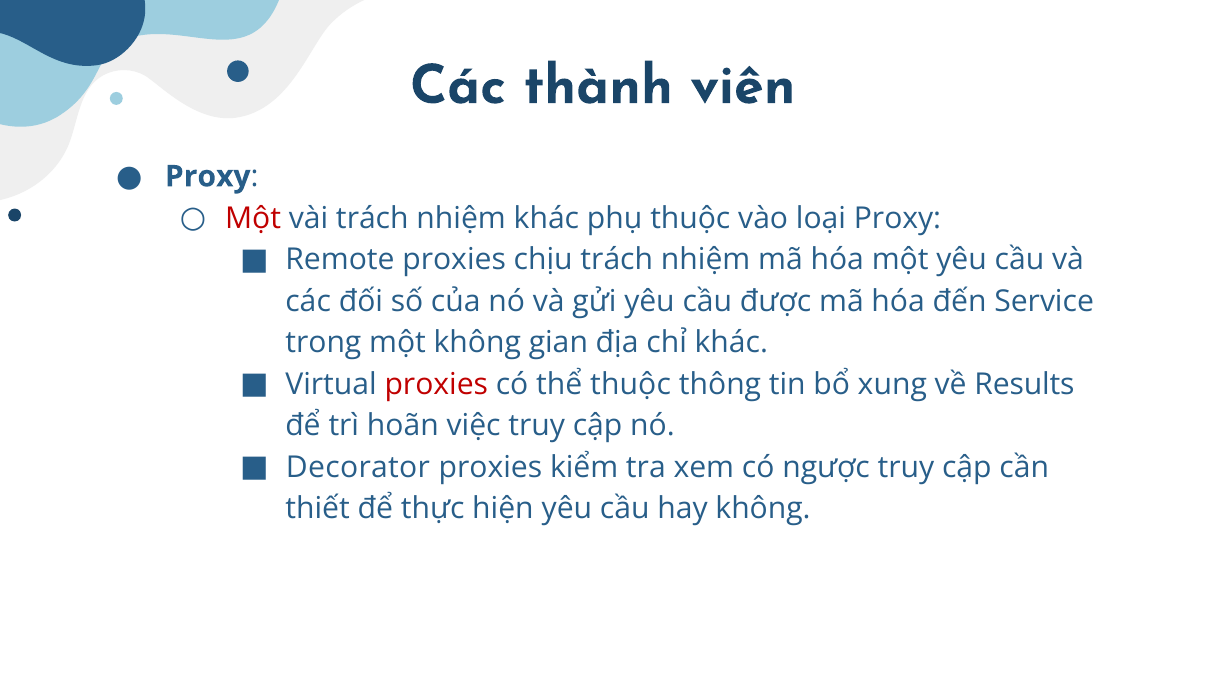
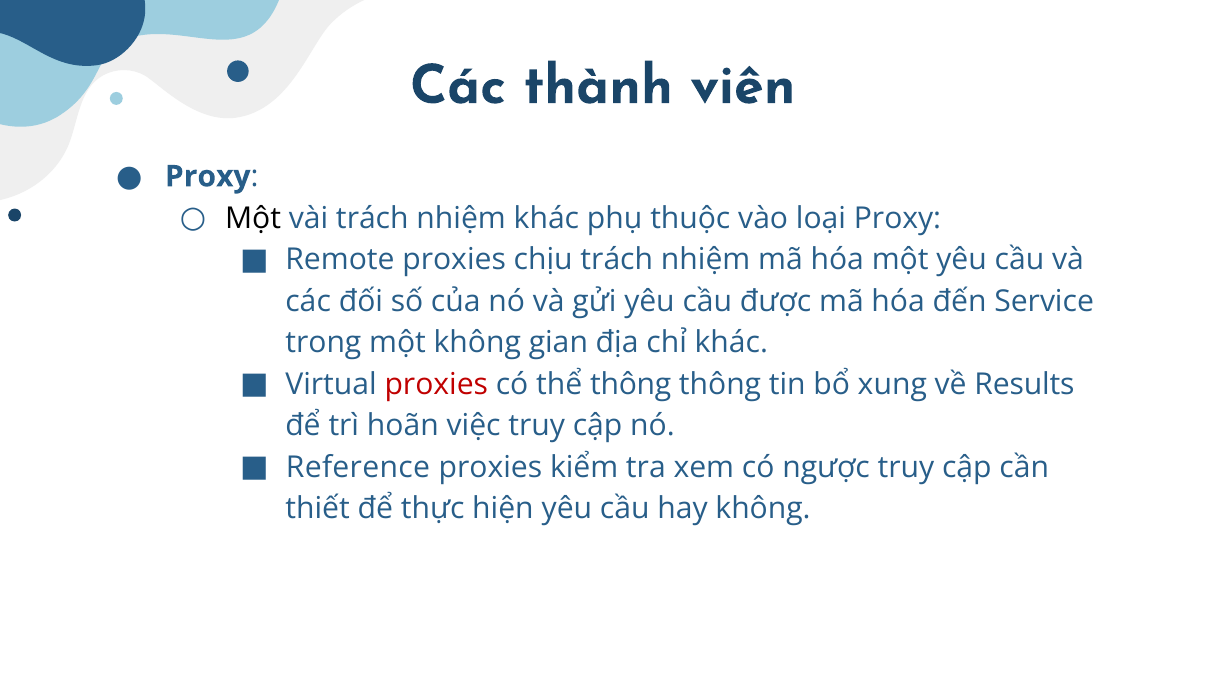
Một colour: red -> black (253, 218)
thể thuộc: thuộc -> thông (631, 385)
Decorator: Decorator -> Reference (358, 468)
